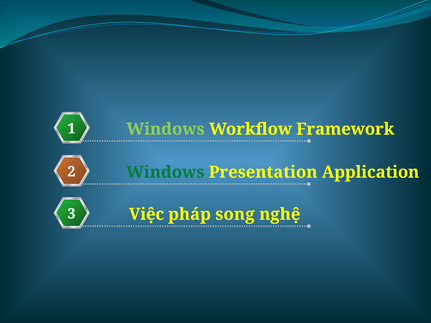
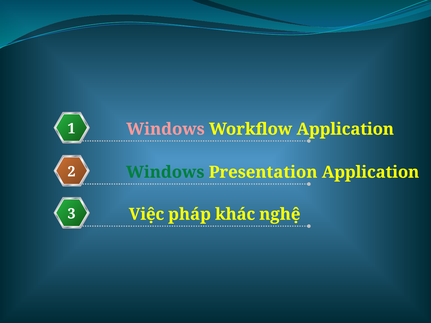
Windows colour: light green -> pink (166, 129)
Workflow Framework: Framework -> Application (345, 129)
song: song -> khác (235, 214)
